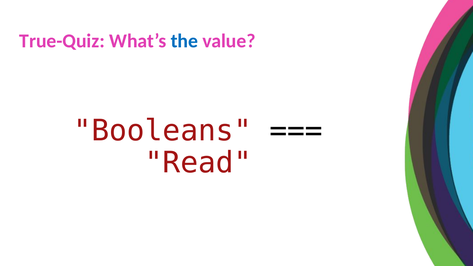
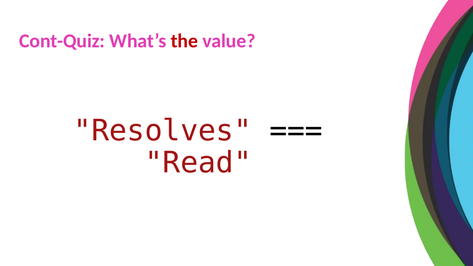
True-Quiz: True-Quiz -> Cont-Quiz (62, 41)
the colour: blue -> red (184, 41)
Booleans: Booleans -> Resolves (163, 131)
